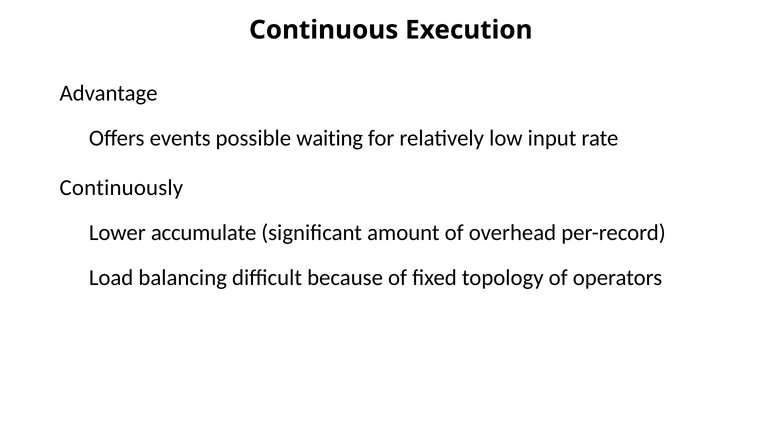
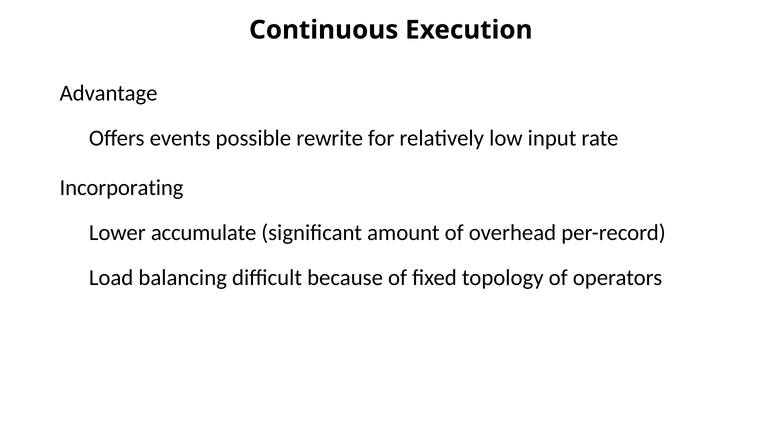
waiting: waiting -> rewrite (330, 138)
Continuously: Continuously -> Incorporating (122, 187)
